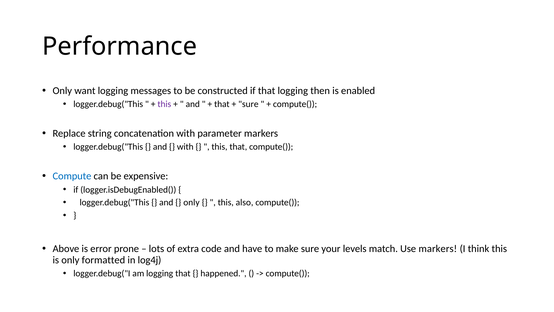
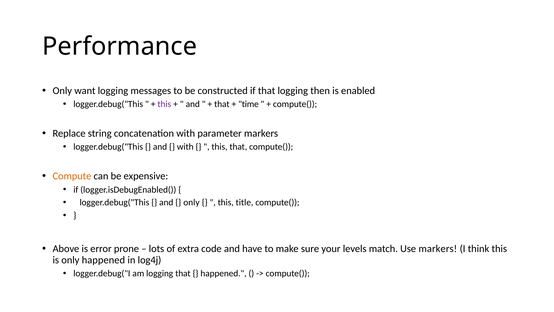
sure: sure -> time (248, 104)
Compute colour: blue -> orange (72, 176)
also: also -> title (245, 202)
only formatted: formatted -> happened (103, 260)
